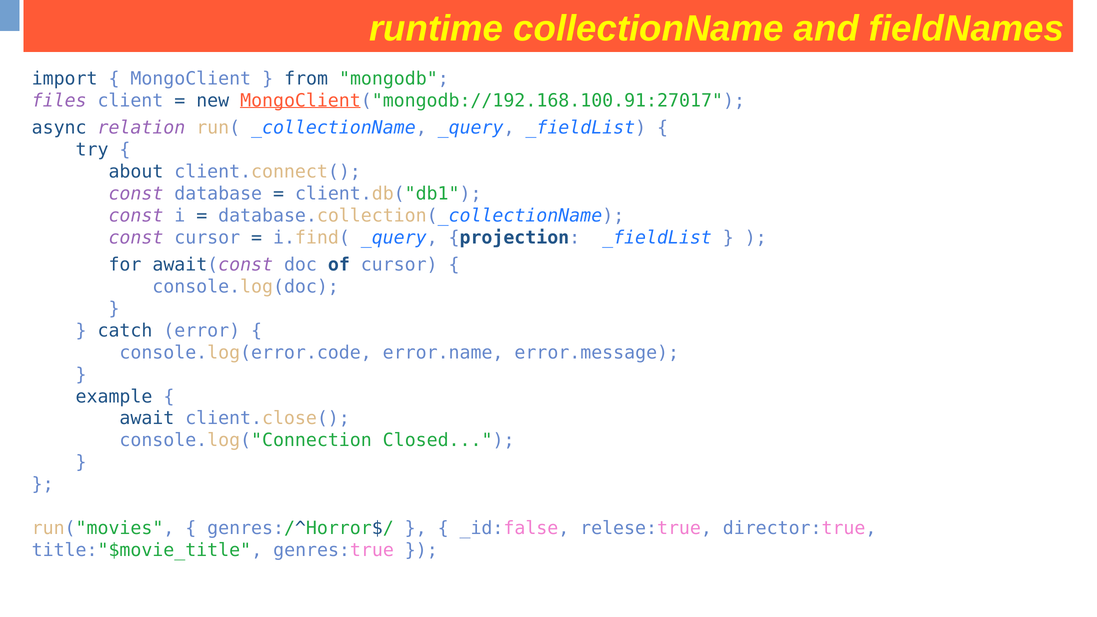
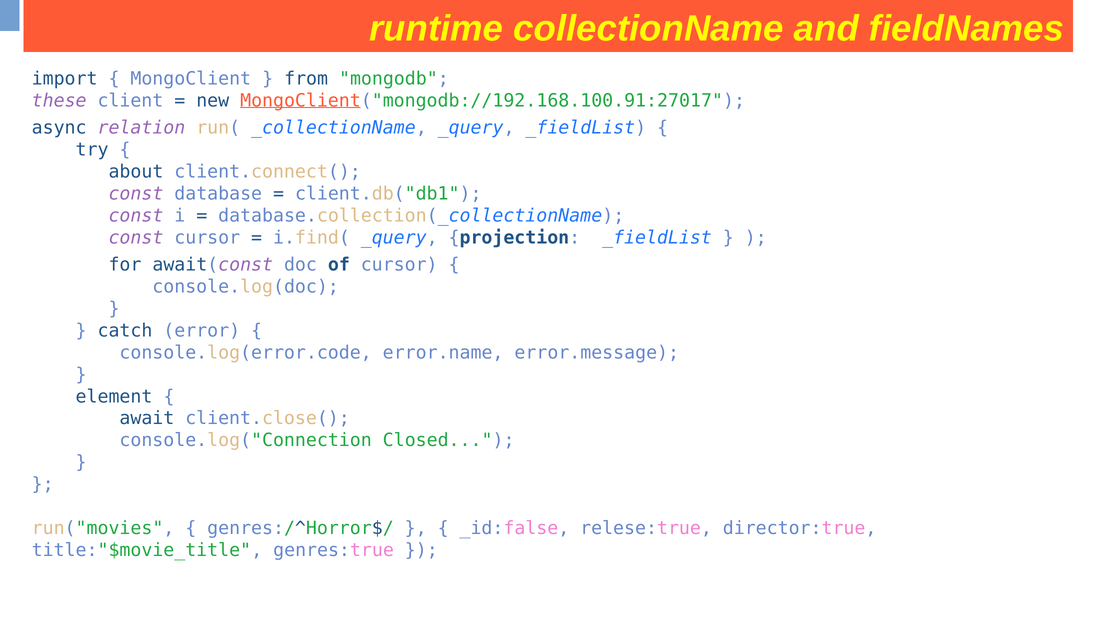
files: files -> these (59, 101)
example: example -> element (114, 397)
